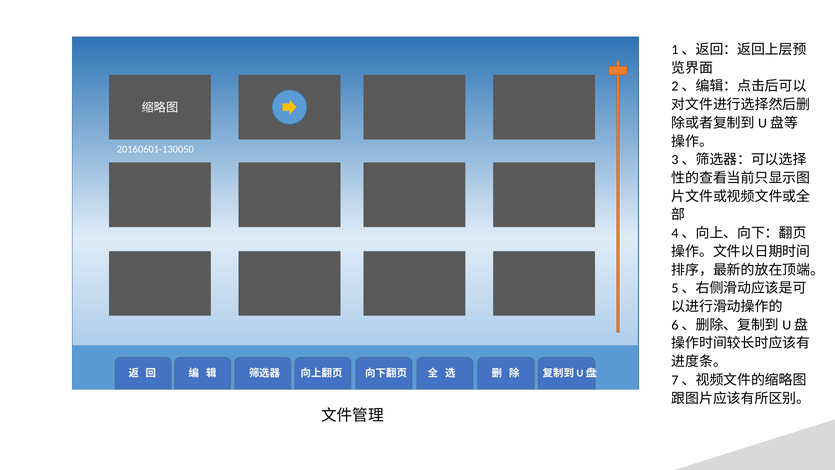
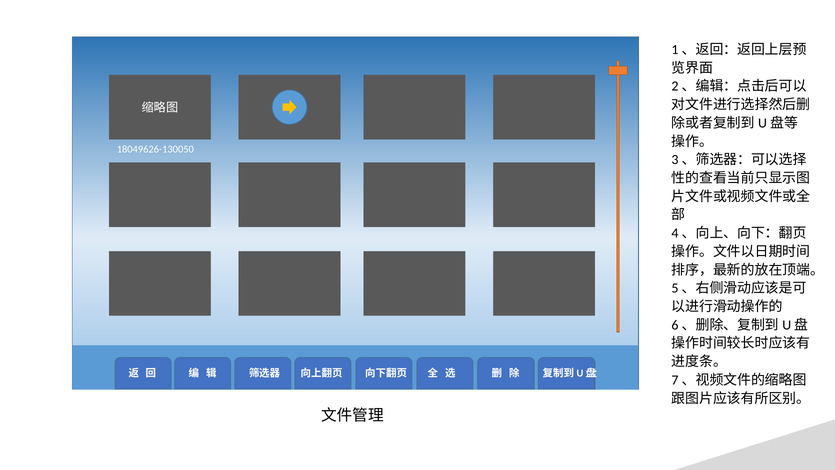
20160601-130050: 20160601-130050 -> 18049626-130050 (155, 149)
